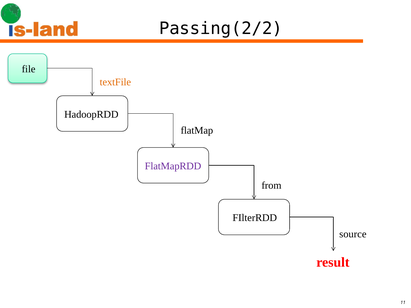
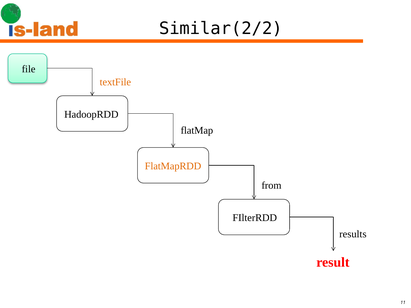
Passing(2/2: Passing(2/2 -> Similar(2/2 (221, 29)
FlatMapRDD colour: purple -> orange (173, 166)
source: source -> results (353, 234)
